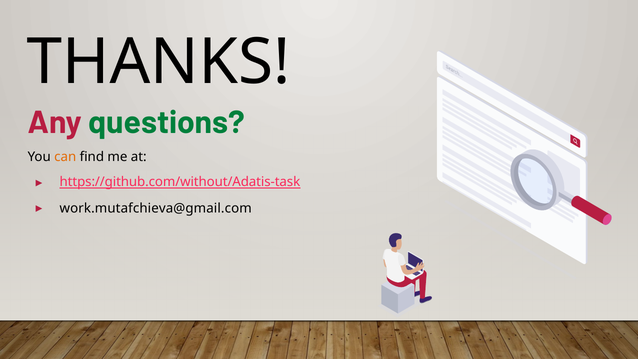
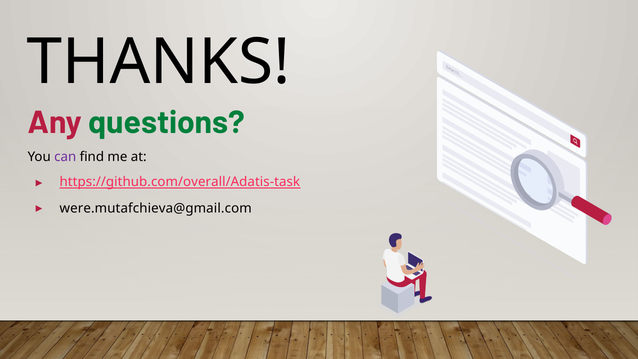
can colour: orange -> purple (65, 157)
https://github.com/without/Adatis-task: https://github.com/without/Adatis-task -> https://github.com/overall/Adatis-task (180, 182)
work.mutafchieva@gmail.com: work.mutafchieva@gmail.com -> were.mutafchieva@gmail.com (156, 209)
